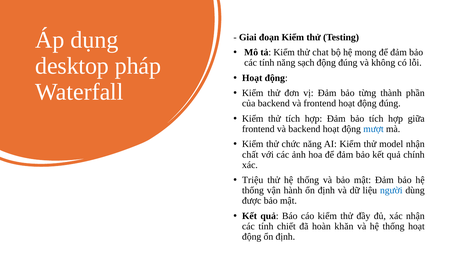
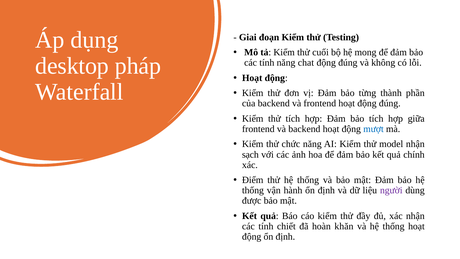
chat: chat -> cuối (321, 52)
sạch: sạch -> chat (306, 63)
chất: chất -> sạch (250, 154)
Triệu: Triệu -> Điểm (253, 180)
người colour: blue -> purple (391, 190)
